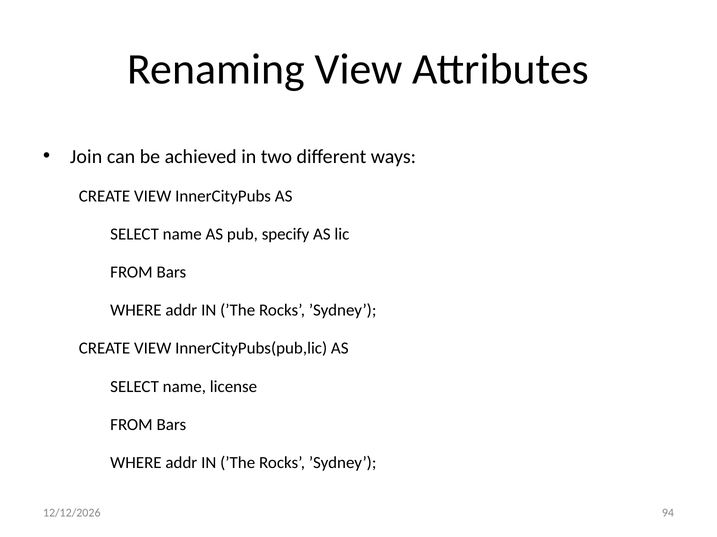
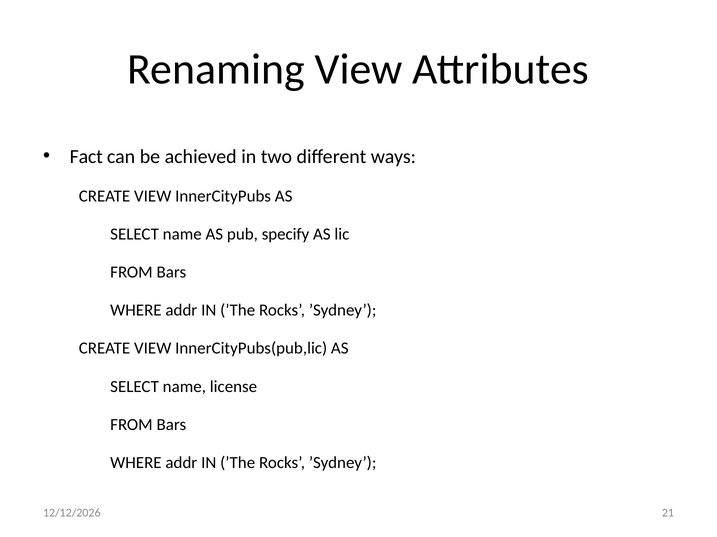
Join: Join -> Fact (86, 157)
94: 94 -> 21 (668, 513)
